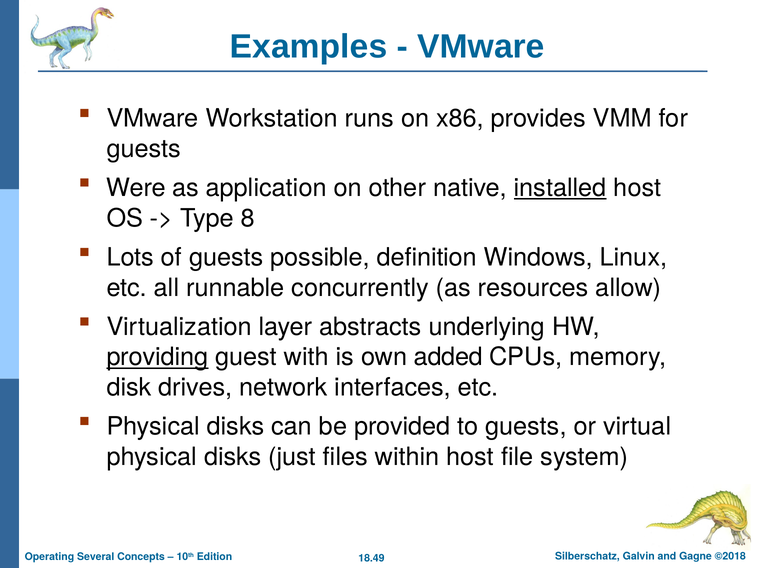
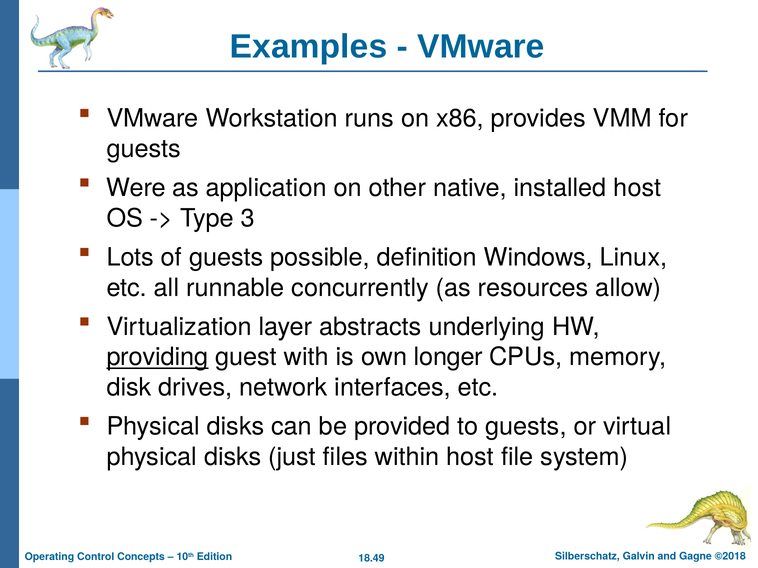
installed underline: present -> none (560, 188)
8: 8 -> 3 (248, 219)
added: added -> longer (448, 357)
Several: Several -> Control (96, 557)
